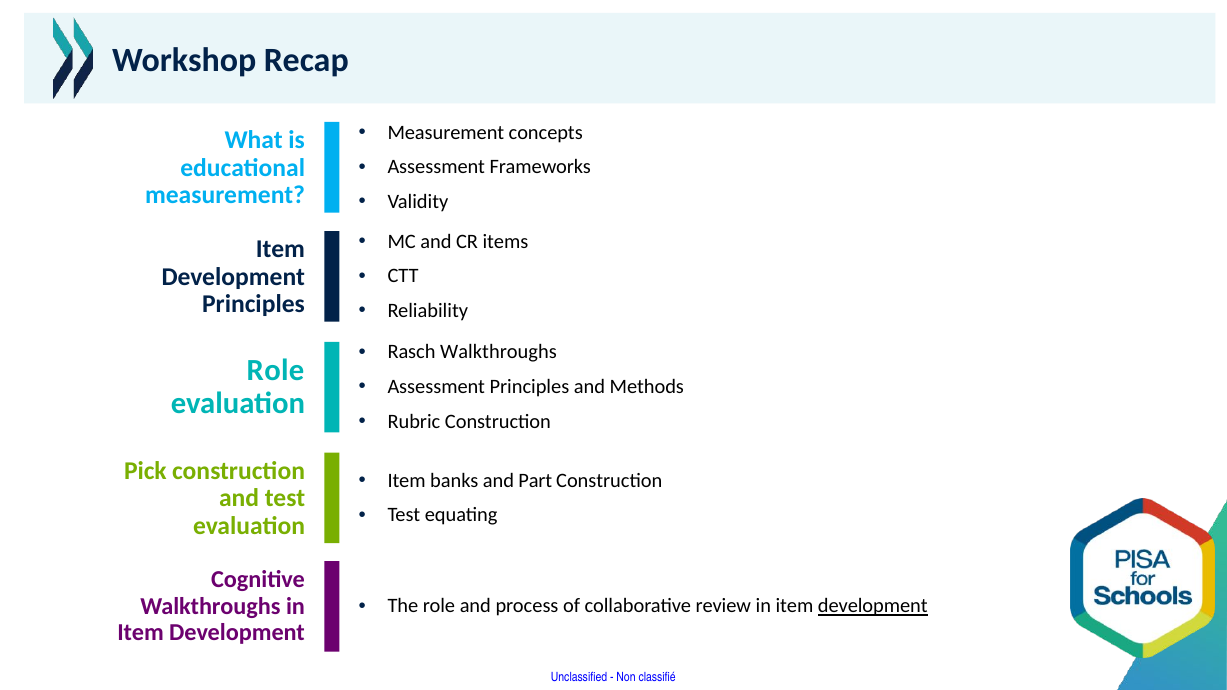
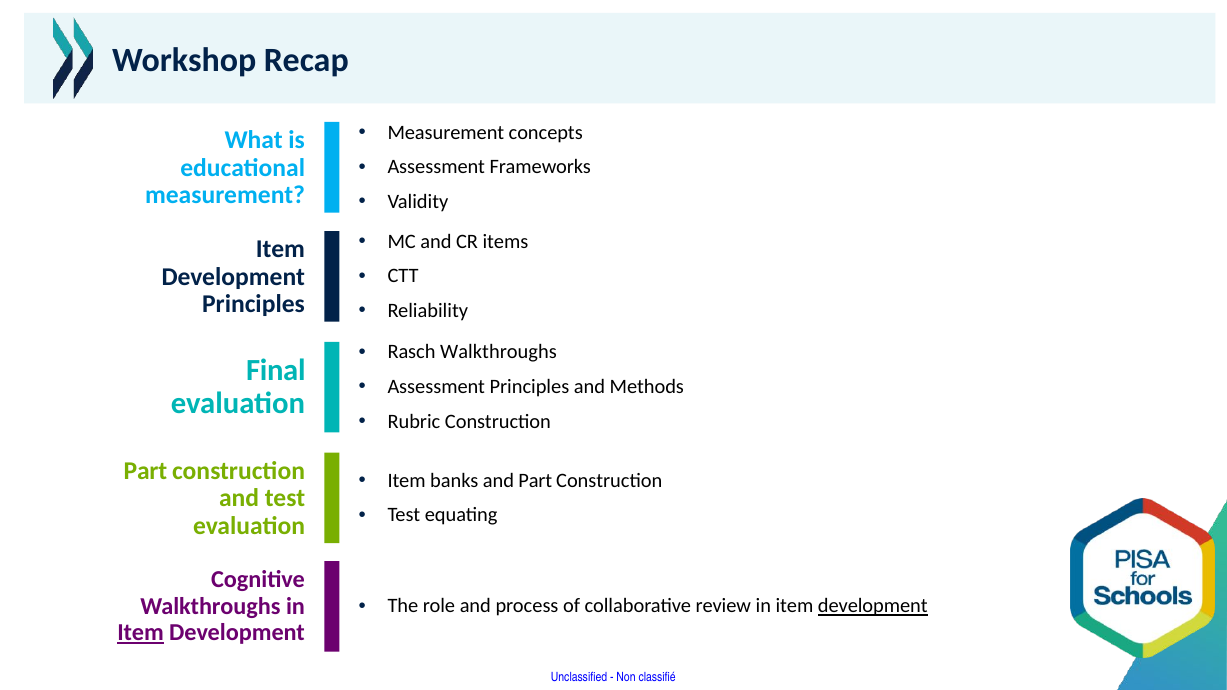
Role: Role -> Final (276, 371)
Pick: Pick -> Part (145, 471)
Item underline: none -> present (141, 633)
